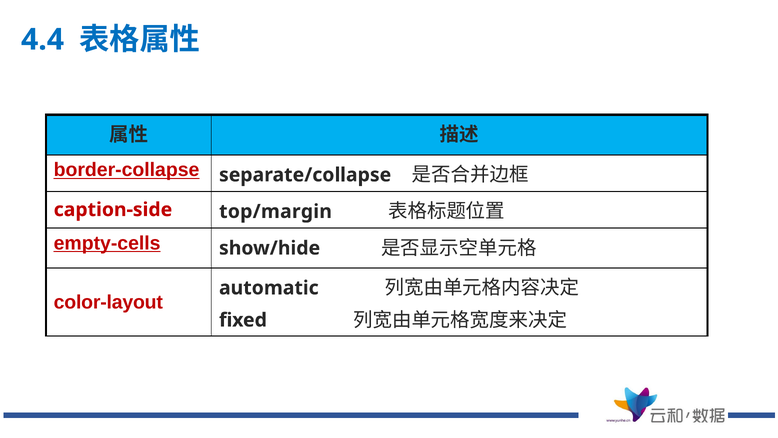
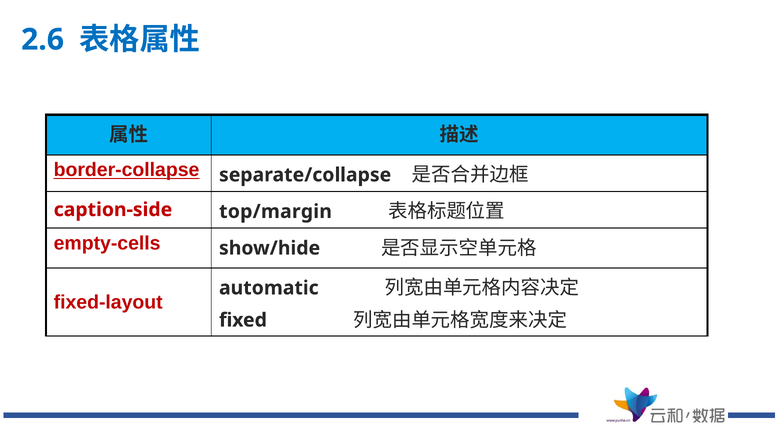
4.4: 4.4 -> 2.6 (43, 40)
empty-cells underline: present -> none (107, 243)
color-layout: color-layout -> fixed-layout (108, 302)
